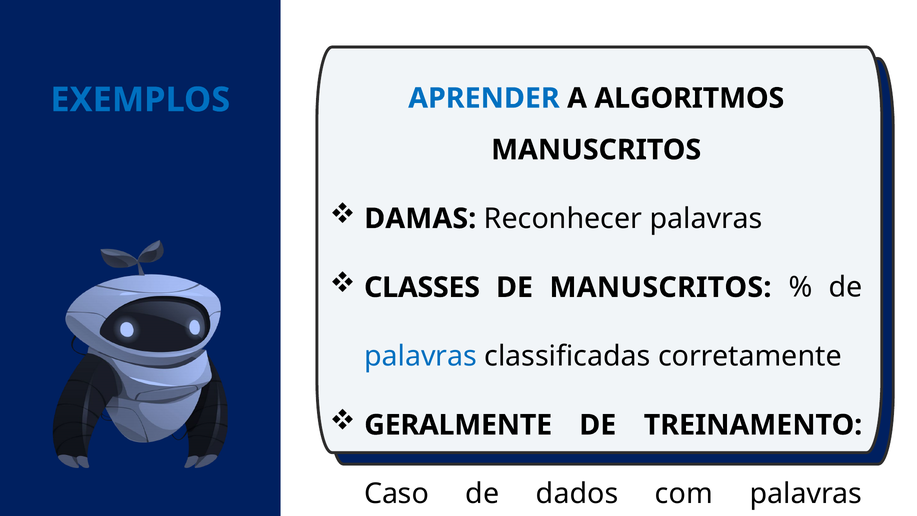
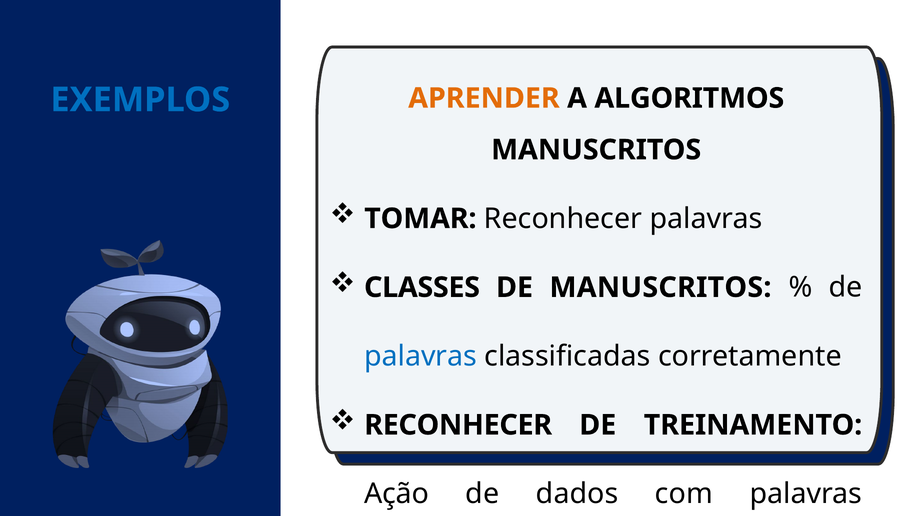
APRENDER colour: blue -> orange (484, 98)
DAMAS: DAMAS -> TOMAR (420, 219)
GERALMENTE: GERALMENTE -> RECONHECER (458, 425)
Caso: Caso -> Ação (397, 494)
